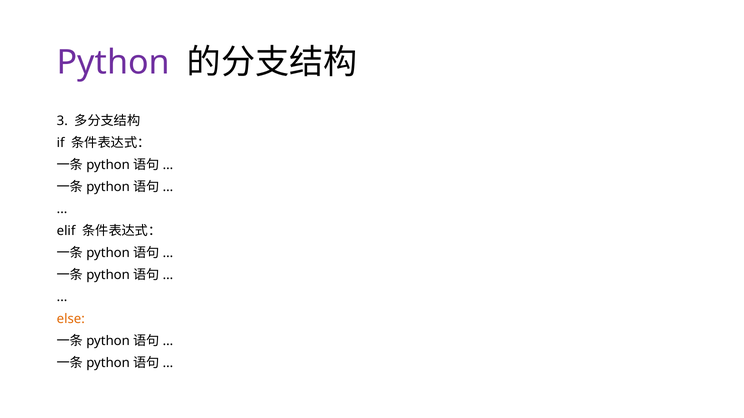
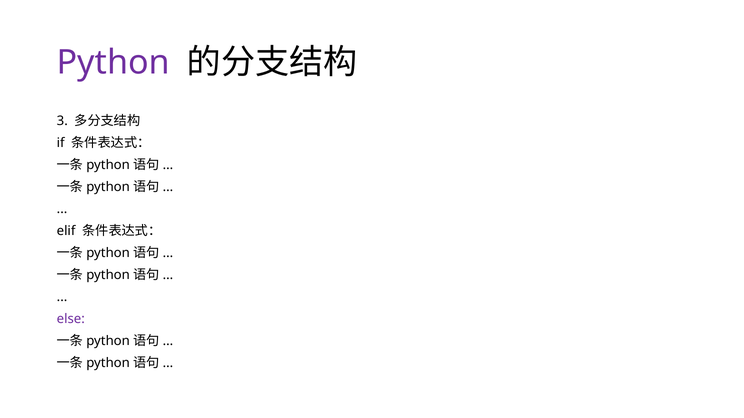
else colour: orange -> purple (71, 319)
